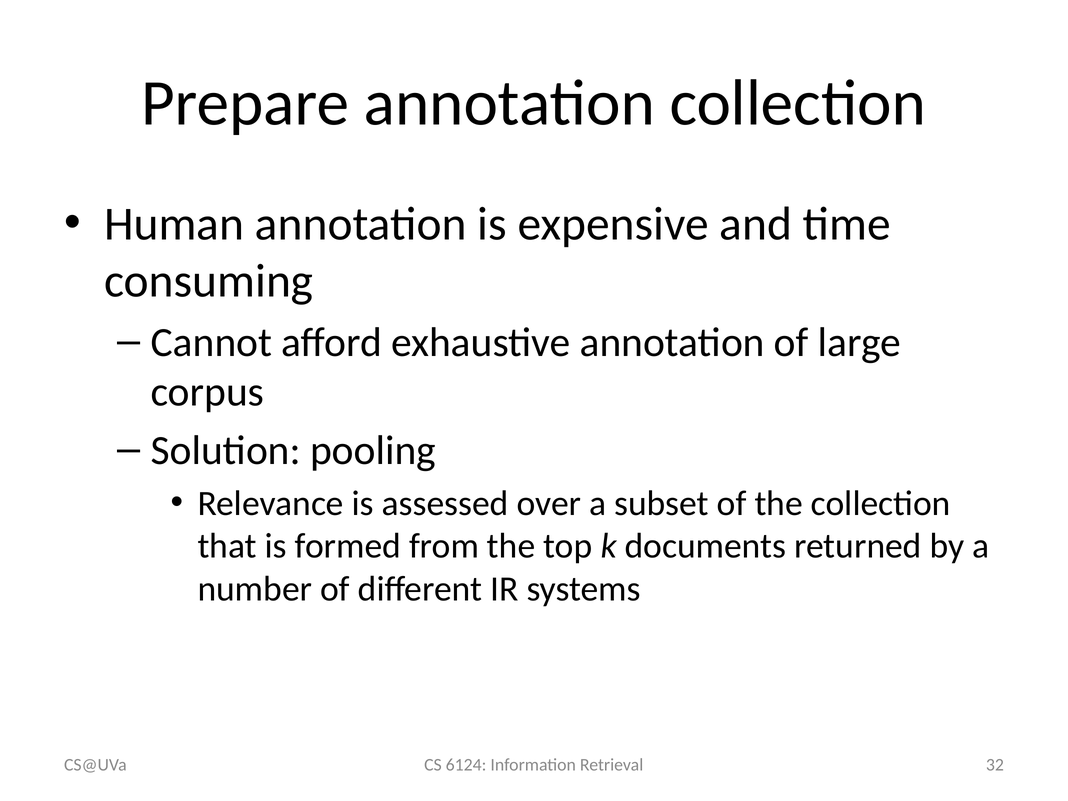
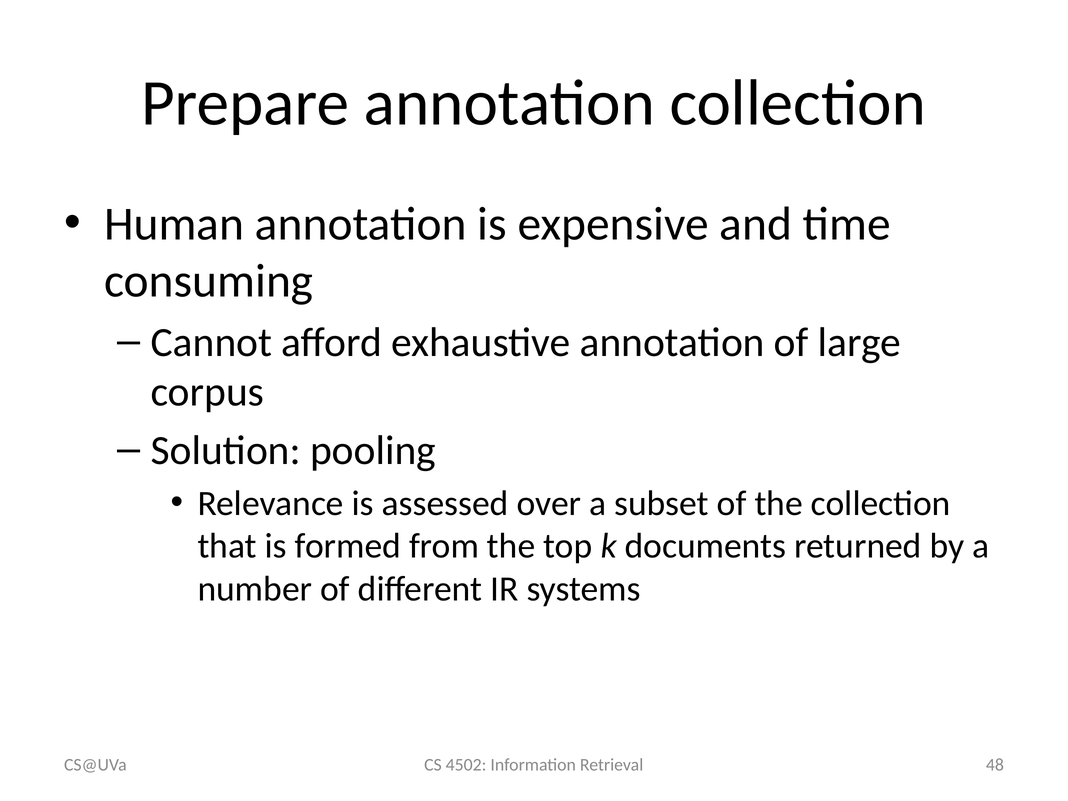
6124: 6124 -> 4502 (466, 765)
32: 32 -> 48 (995, 765)
